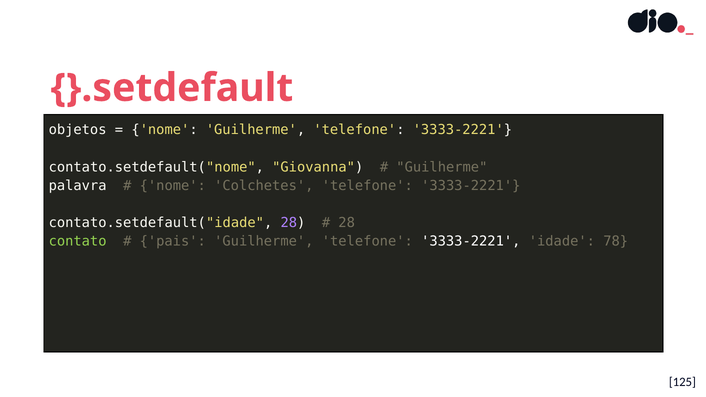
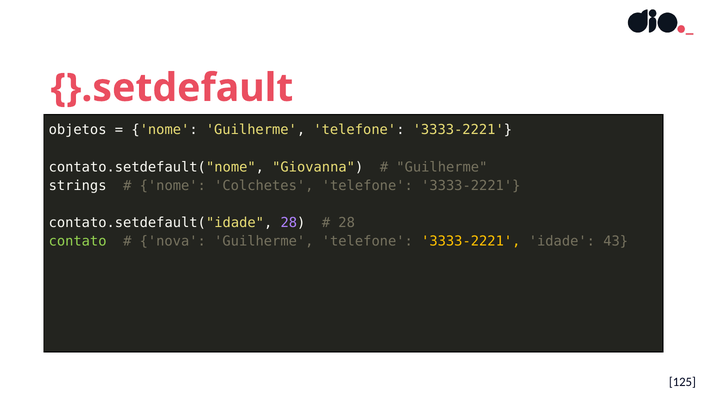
palavra: palavra -> strings (78, 186)
pais: pais -> nova (173, 241)
3333-2221 colour: white -> yellow (471, 241)
78: 78 -> 43 (616, 241)
